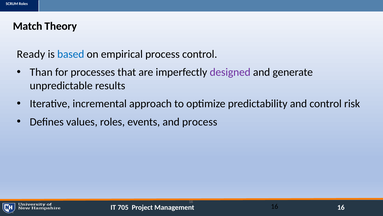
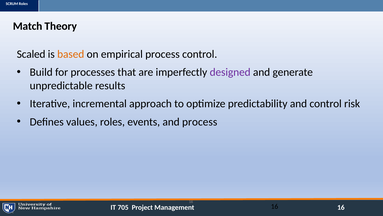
Ready: Ready -> Scaled (31, 54)
based colour: blue -> orange (71, 54)
Than: Than -> Build (41, 72)
